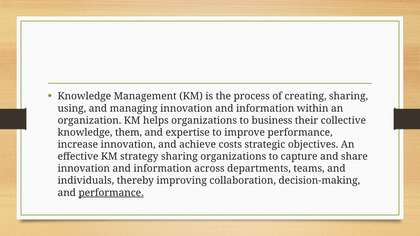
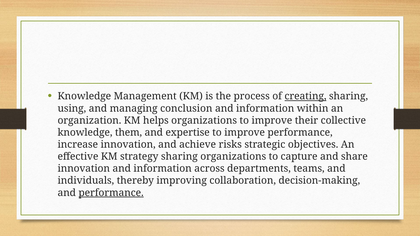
creating underline: none -> present (305, 96)
managing innovation: innovation -> conclusion (186, 108)
organizations to business: business -> improve (272, 121)
costs: costs -> risks (230, 145)
